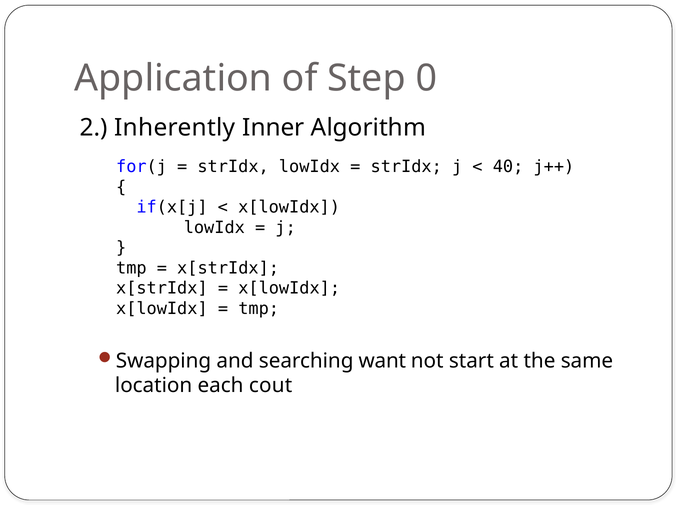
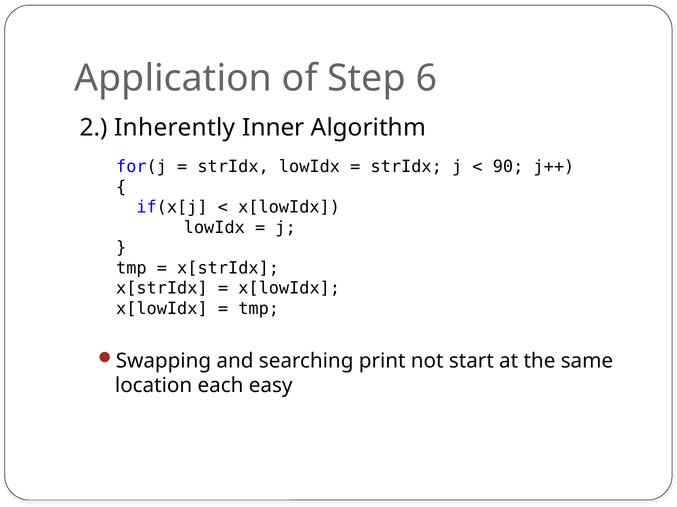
0: 0 -> 6 (426, 78)
40: 40 -> 90 (508, 167)
want: want -> print (382, 361)
cout: cout -> easy (271, 386)
